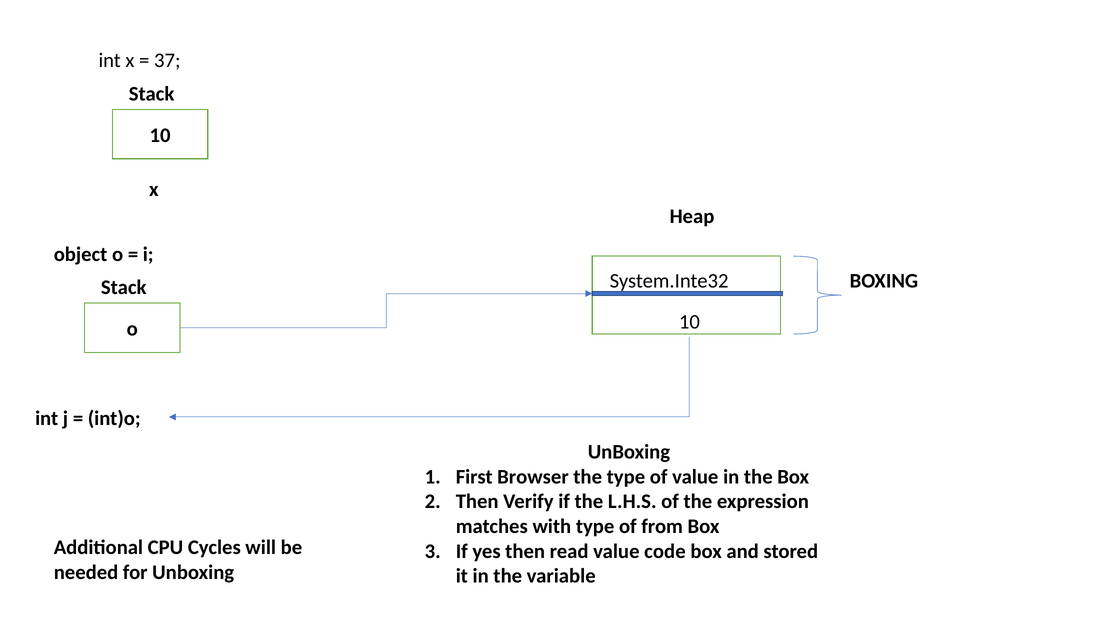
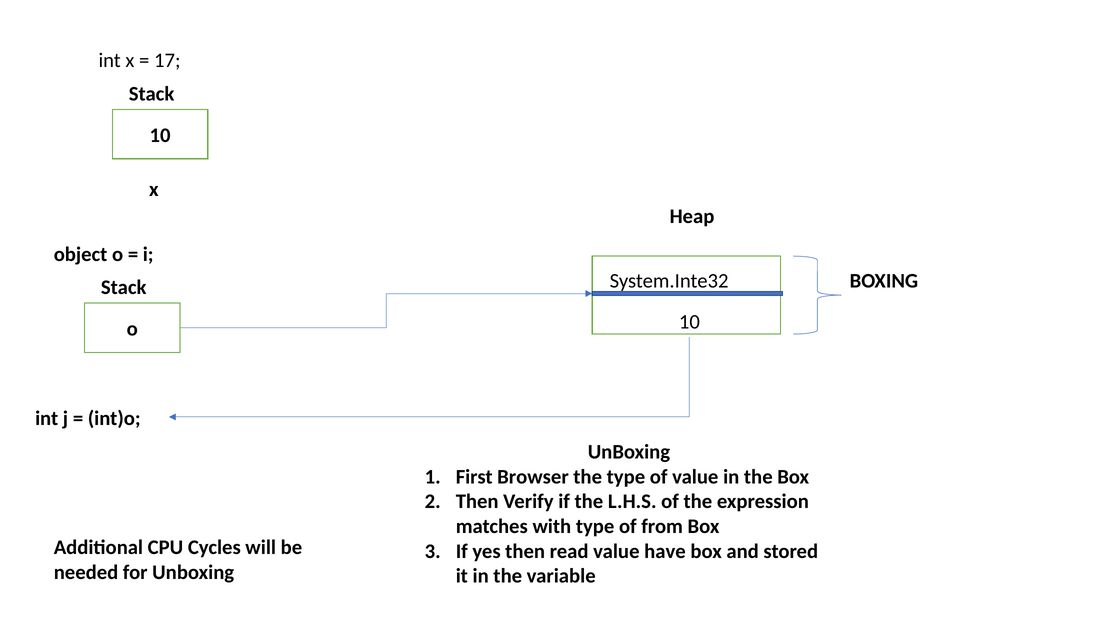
37: 37 -> 17 (167, 60)
code: code -> have (665, 551)
